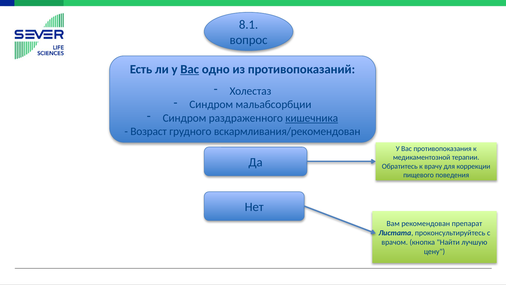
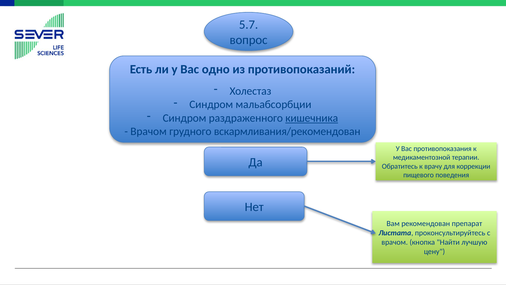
8.1: 8.1 -> 5.7 (249, 25)
Вас underline: present -> none (190, 69)
Возраст: Возраст -> Врачом (149, 131)
